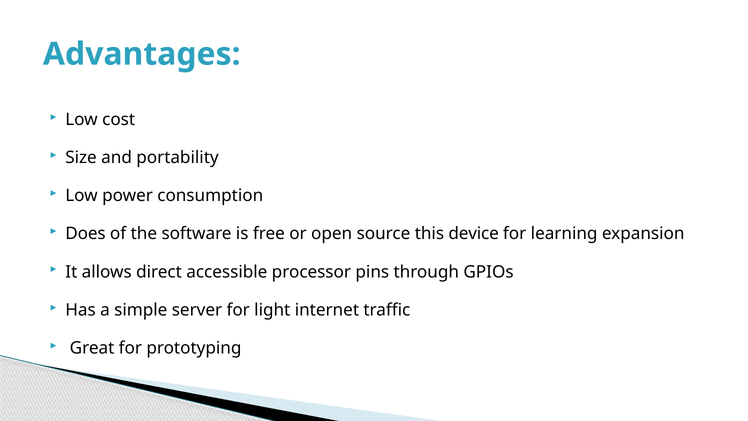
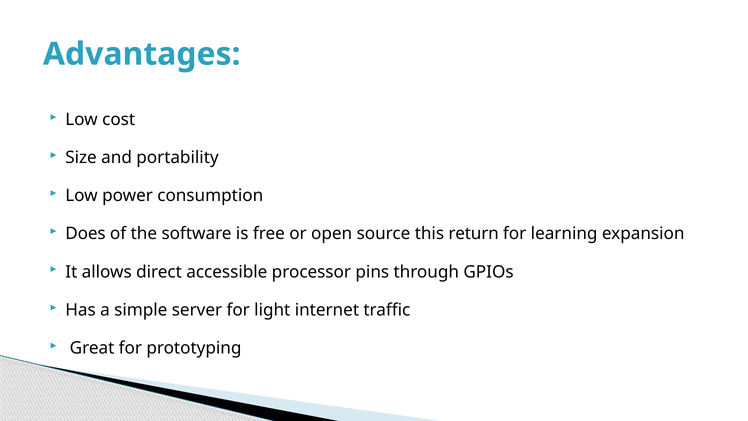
device: device -> return (474, 234)
